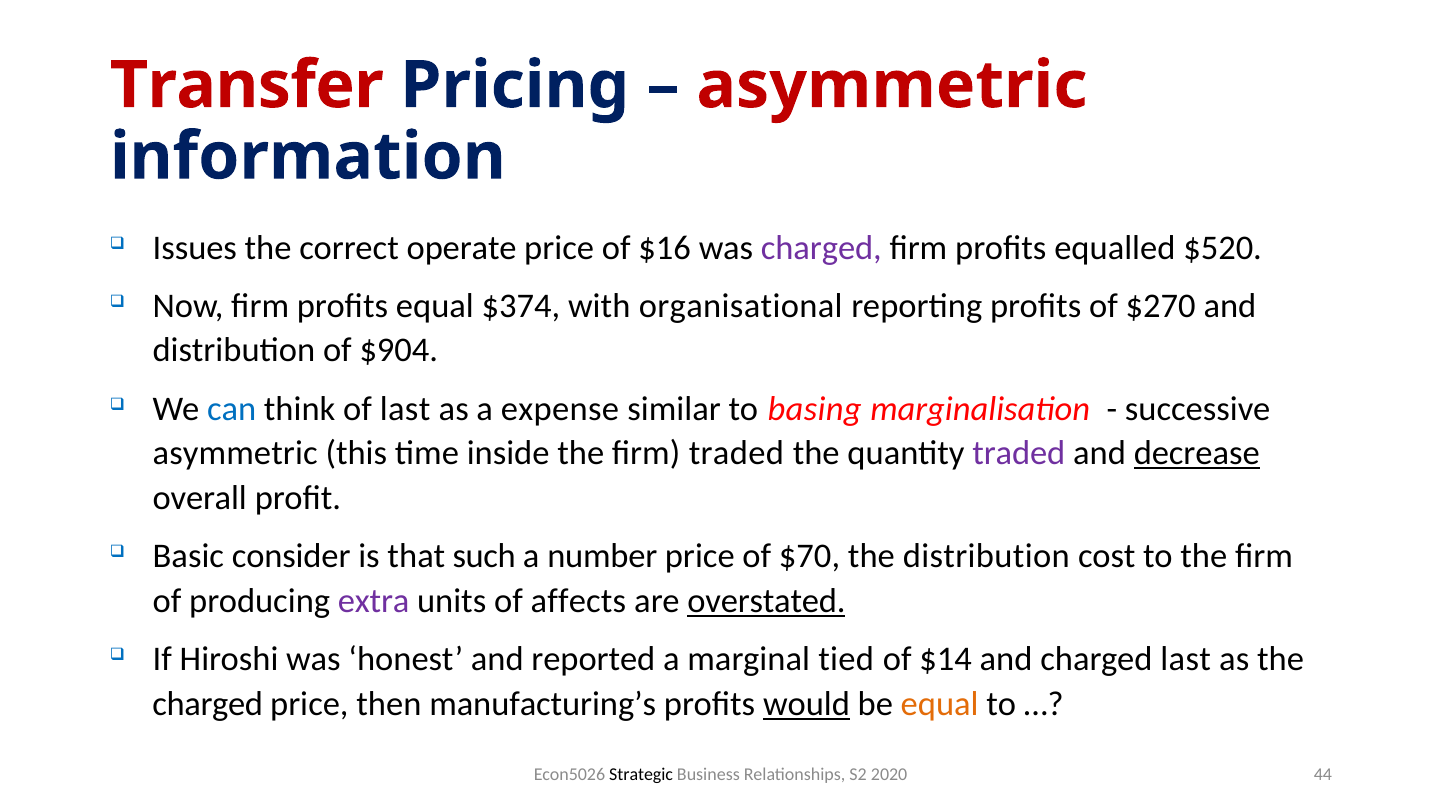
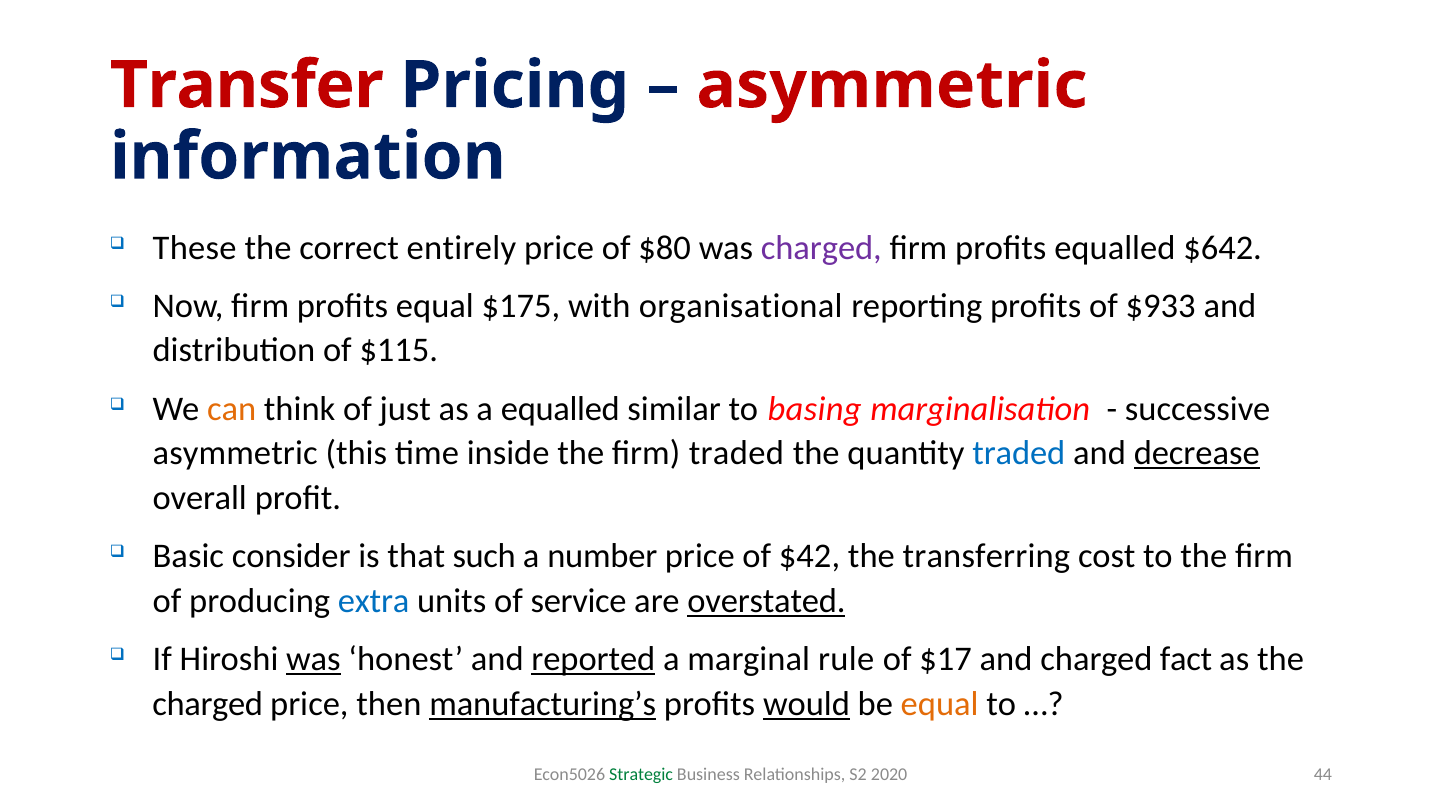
Issues: Issues -> These (195, 248)
operate: operate -> entirely (461, 248)
$16: $16 -> $80 (665, 248)
$520: $520 -> $642 (1223, 248)
$374: $374 -> $175 (521, 306)
$270: $270 -> $933 (1161, 306)
$904: $904 -> $115 (399, 351)
can colour: blue -> orange (232, 409)
of last: last -> just (405, 409)
a expense: expense -> equalled (560, 409)
traded colour: purple -> blue (1019, 454)
$70: $70 -> $42 (810, 556)
the distribution: distribution -> transferring (986, 556)
extra colour: purple -> blue (374, 601)
affects: affects -> service (579, 601)
was underline: none -> present (313, 659)
reported underline: none -> present (593, 659)
tied: tied -> rule (846, 659)
$14: $14 -> $17 (946, 659)
charged last: last -> fact (1186, 659)
manufacturing’s underline: none -> present (543, 704)
Strategic colour: black -> green (641, 774)
